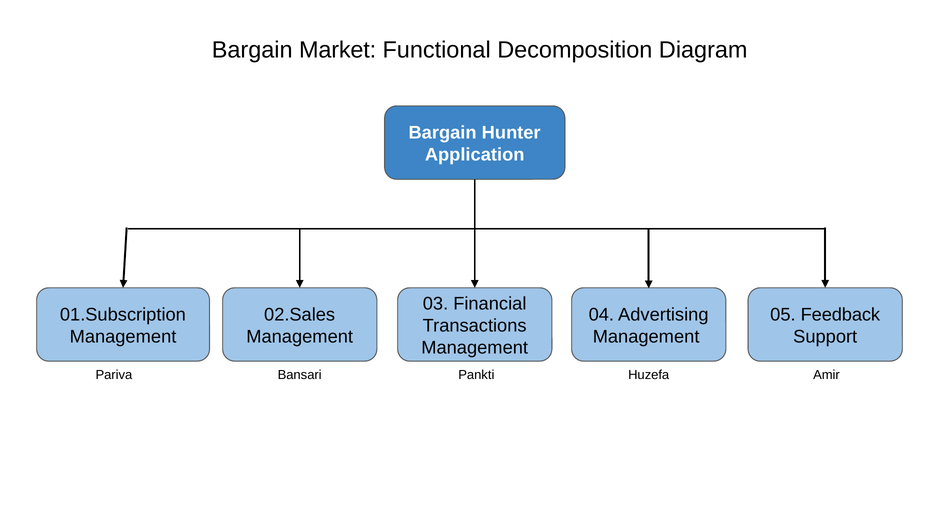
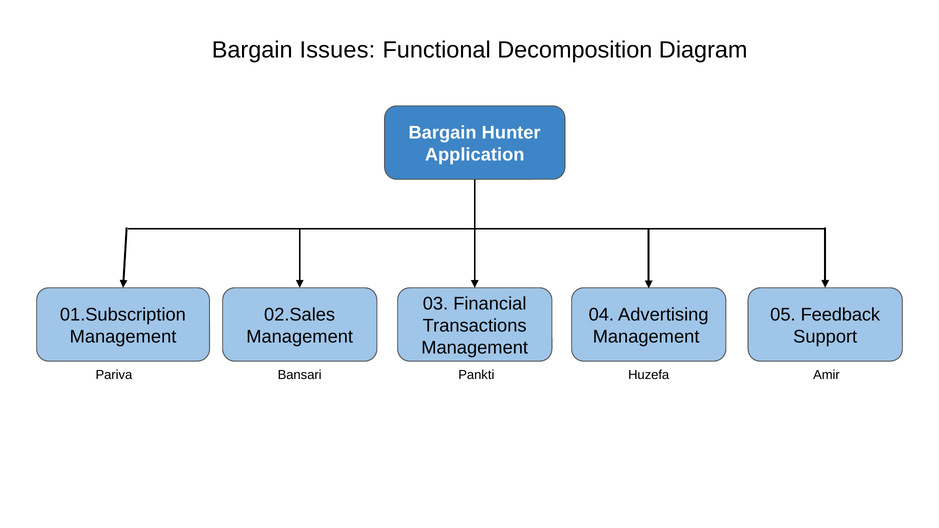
Market: Market -> Issues (337, 50)
